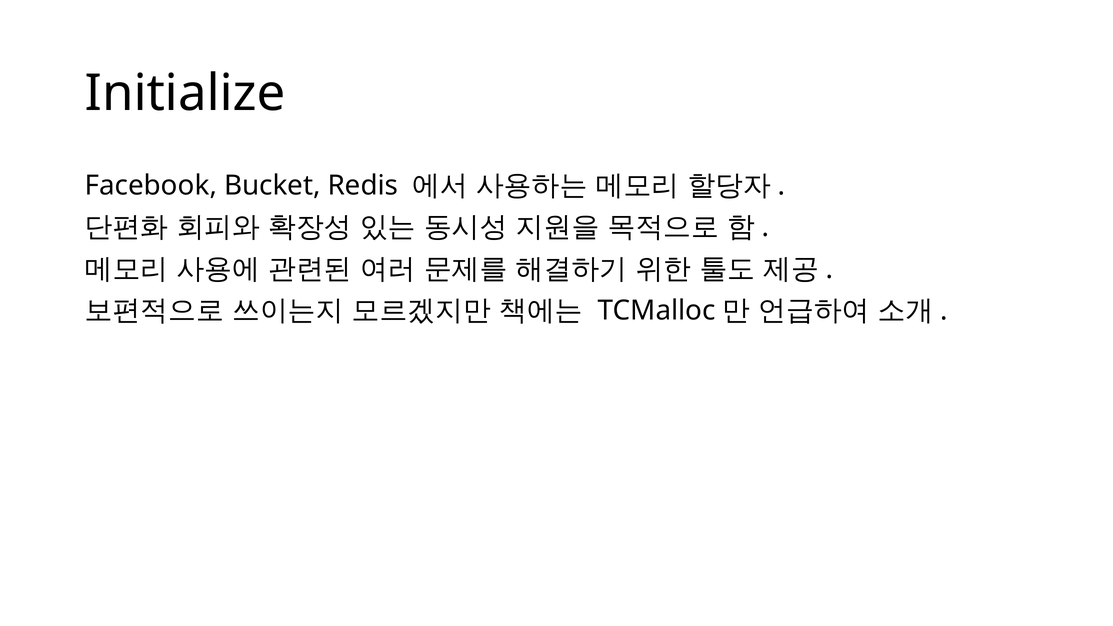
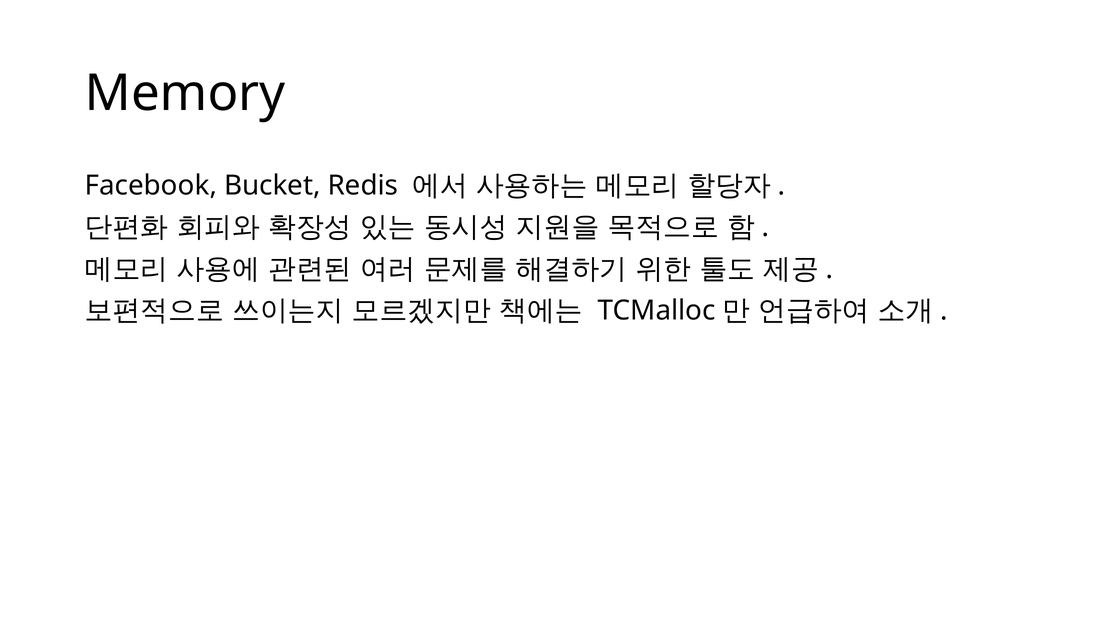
Initialize: Initialize -> Memory (185, 93)
